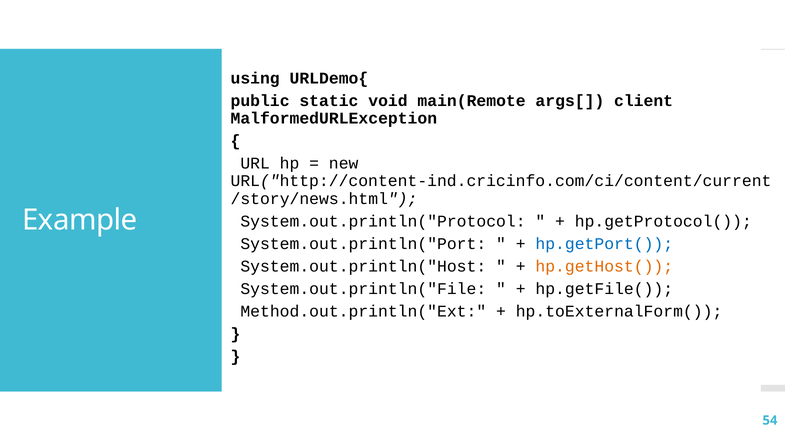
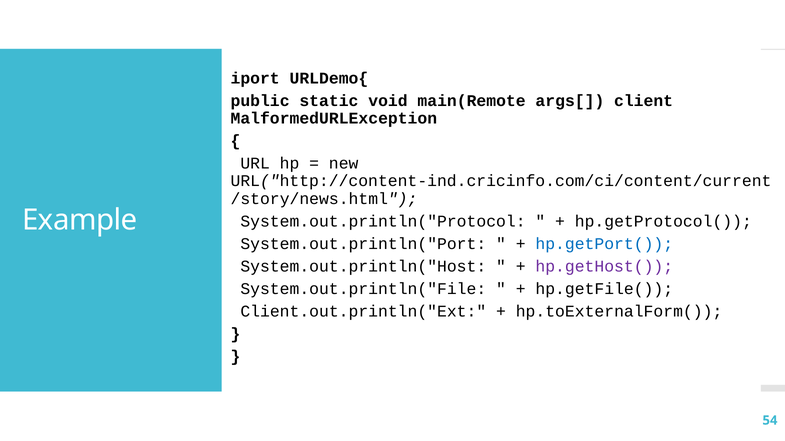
using: using -> iport (255, 78)
hp.getHost( colour: orange -> purple (604, 267)
Method.out.println("Ext: Method.out.println("Ext -> Client.out.println("Ext (363, 312)
